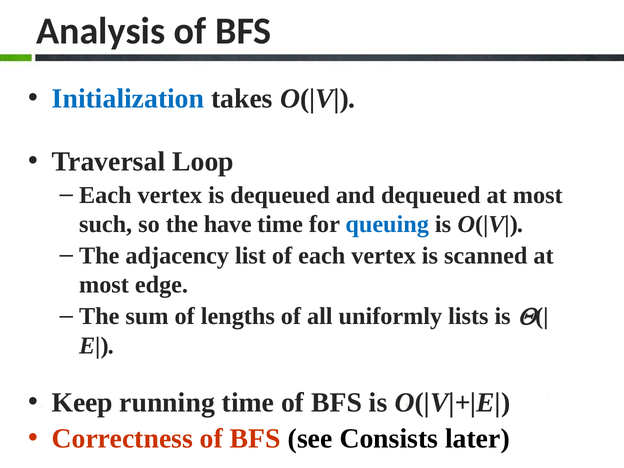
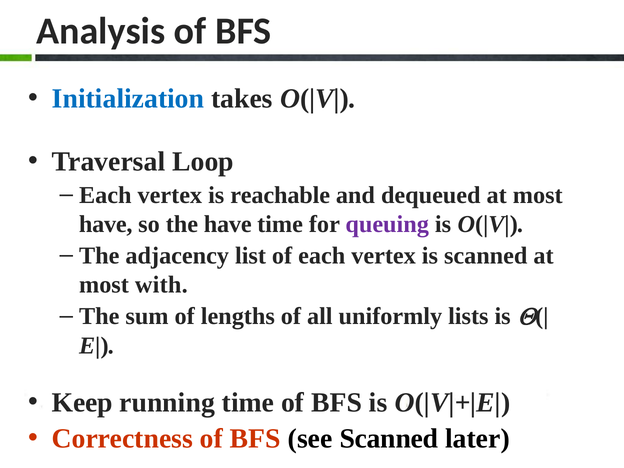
is dequeued: dequeued -> reachable (280, 195)
such: such -> have (106, 224)
queuing colour: blue -> purple (387, 224)
edge: edge -> with (161, 285)
see Consists: Consists -> Scanned (389, 438)
